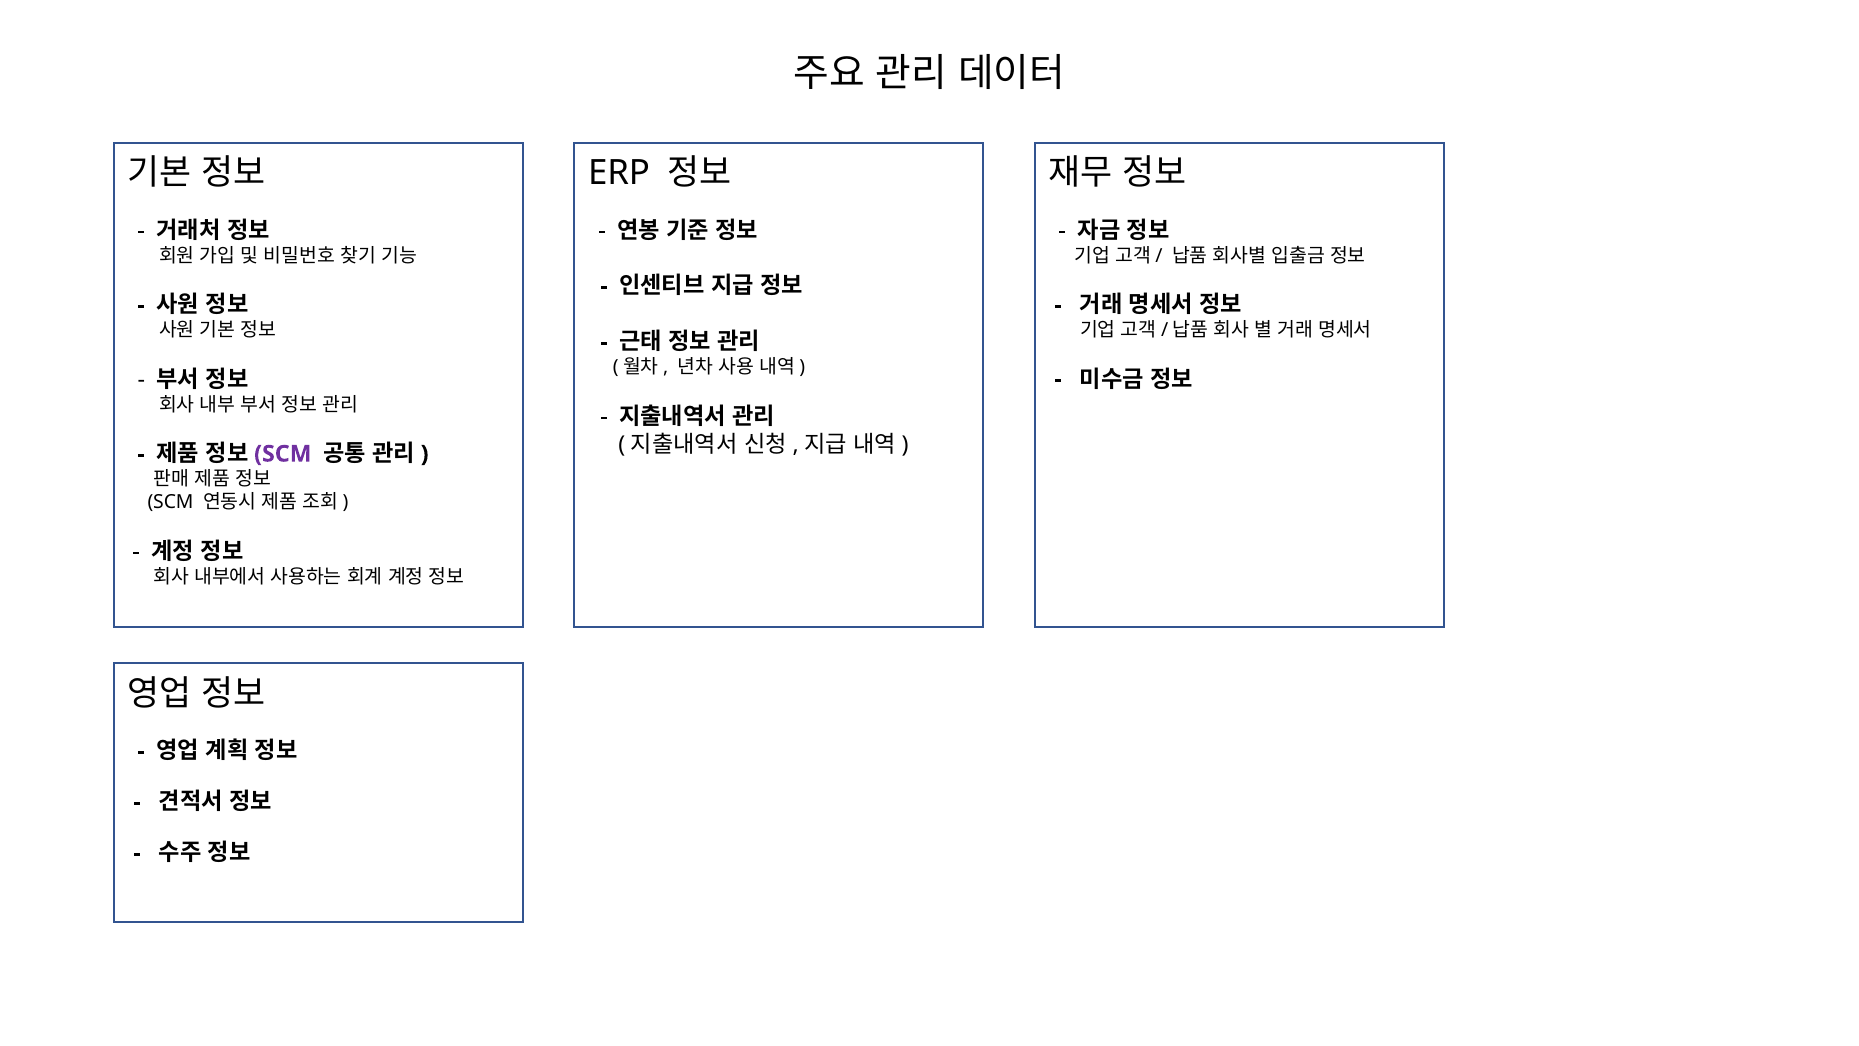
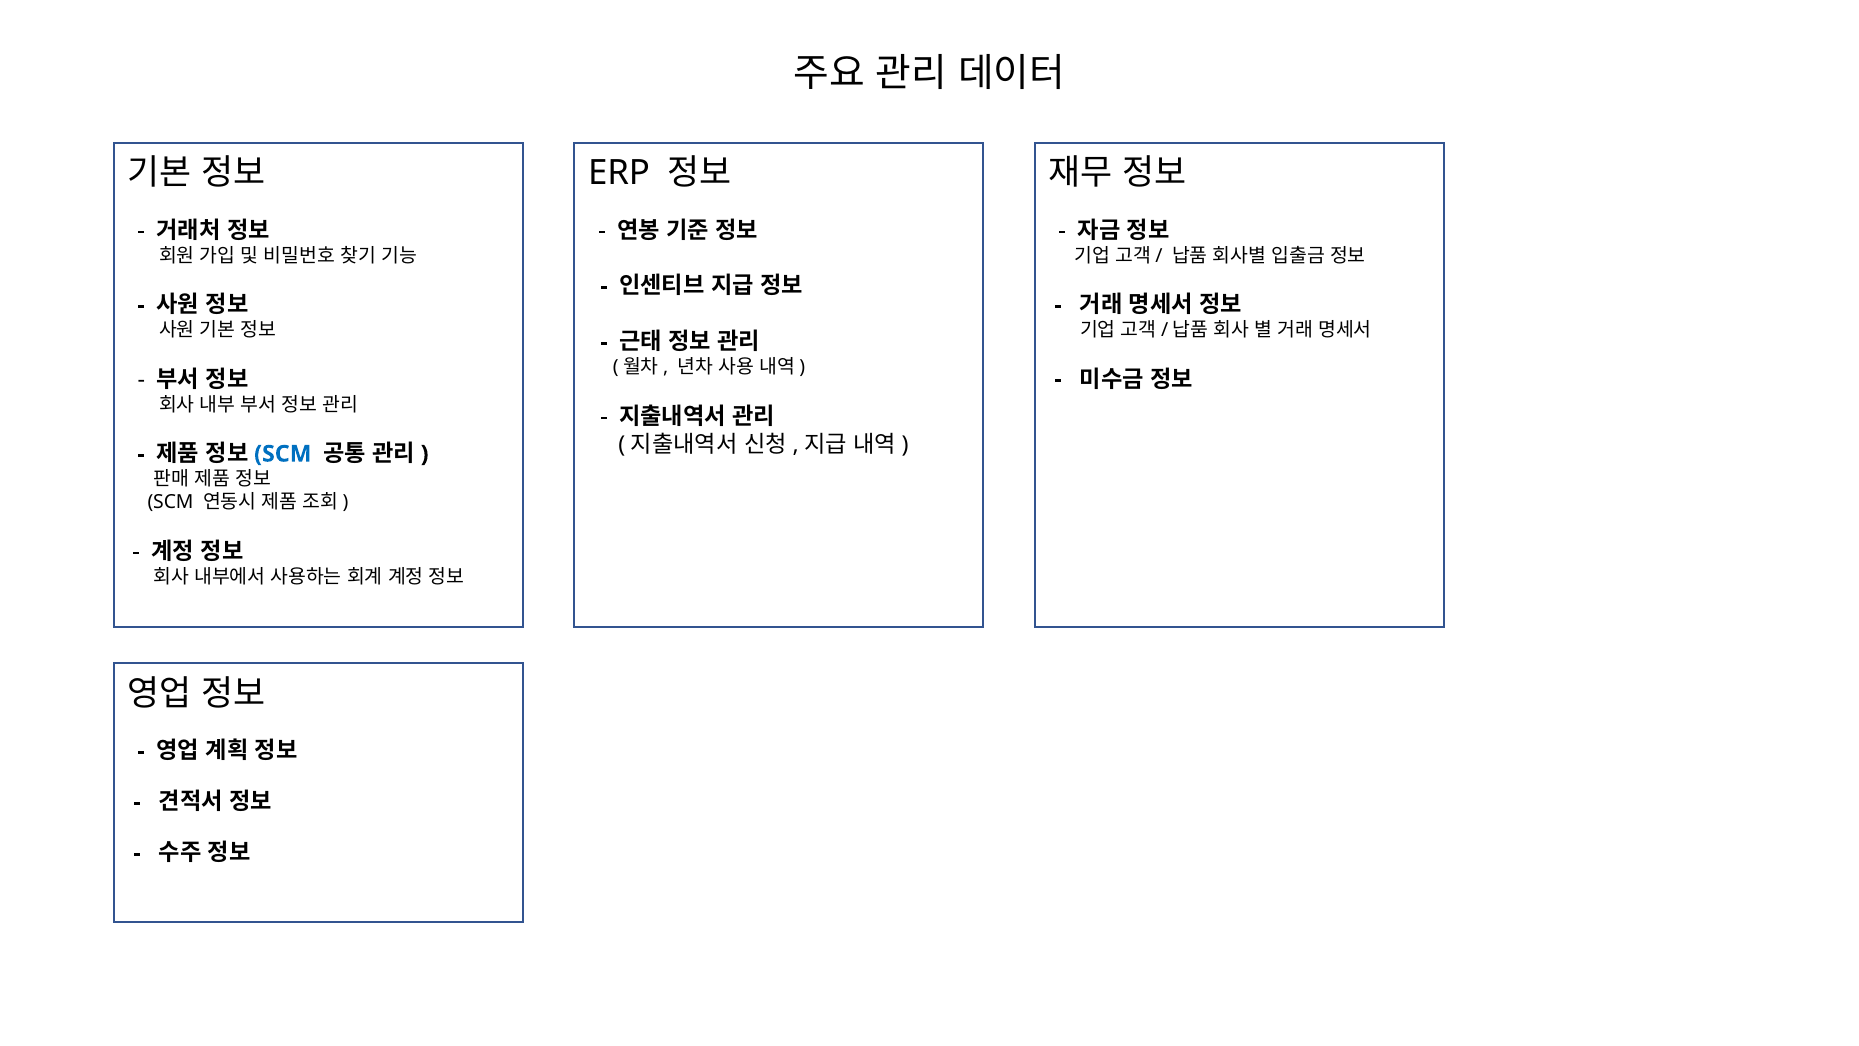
SCM colour: purple -> blue (283, 454)
